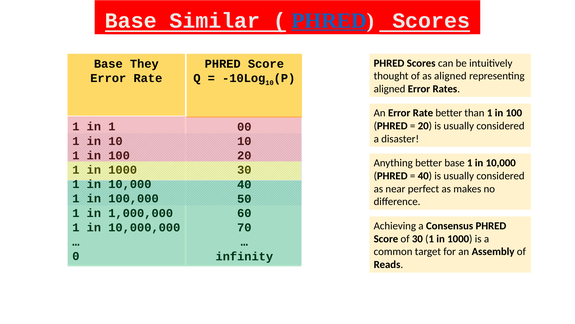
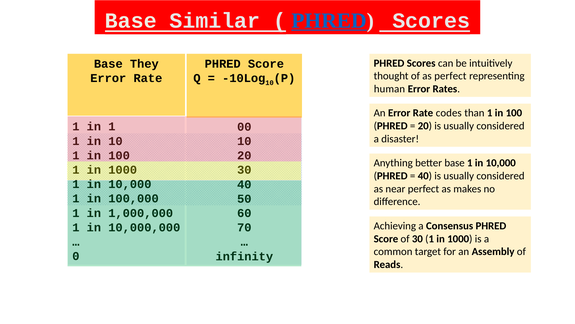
as aligned: aligned -> perfect (450, 76)
aligned: aligned -> human (389, 89)
Rate better: better -> codes (449, 113)
